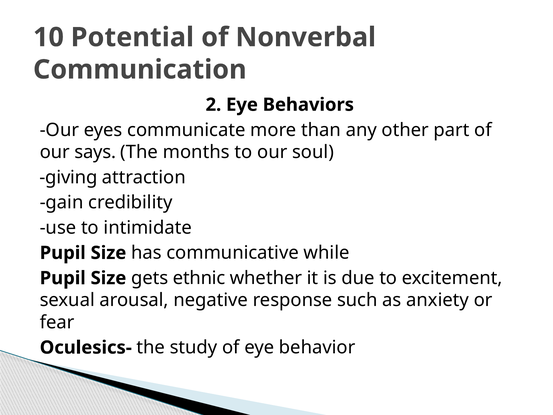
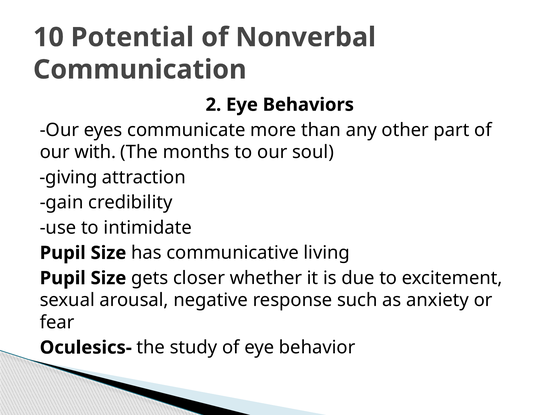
says: says -> with (95, 152)
while: while -> living (327, 253)
ethnic: ethnic -> closer (199, 278)
